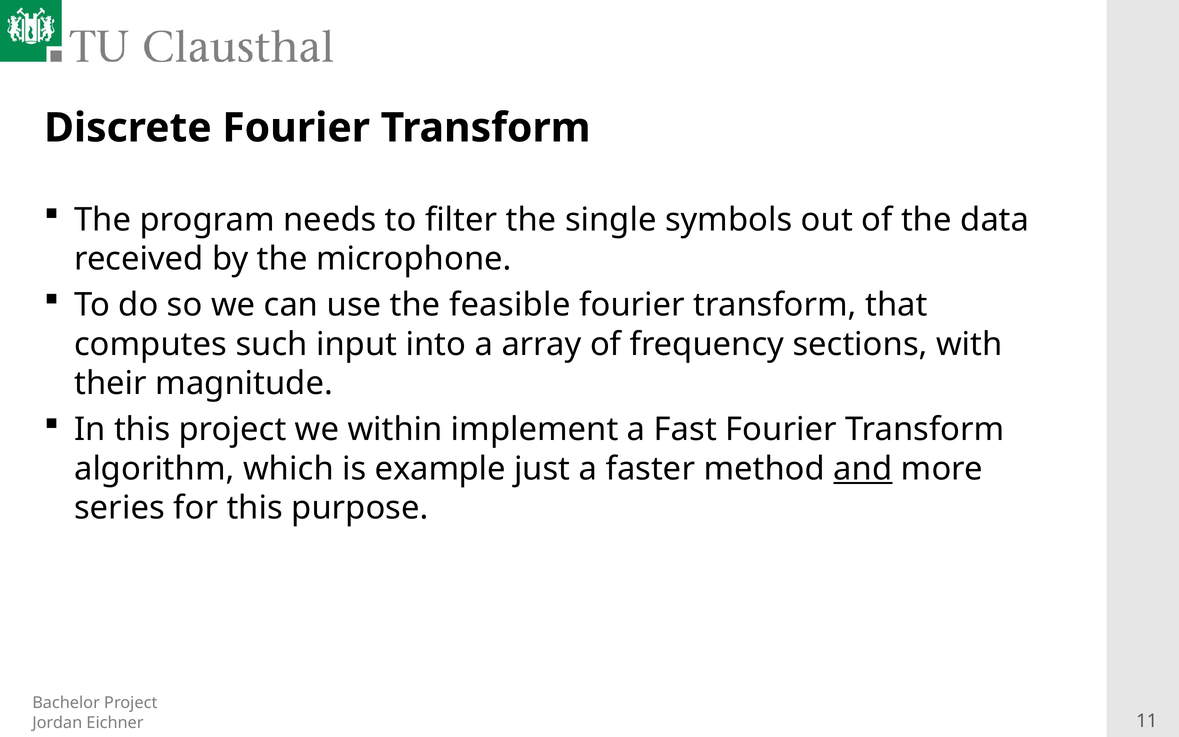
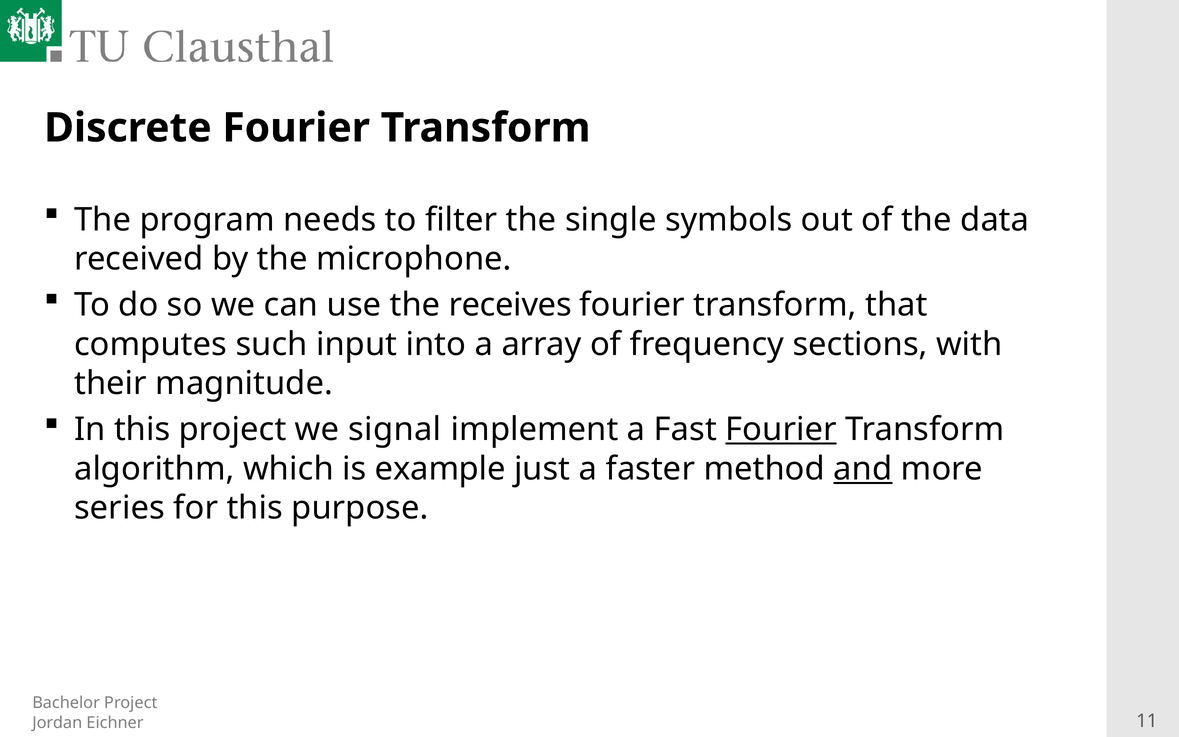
feasible: feasible -> receives (510, 305)
within: within -> signal (395, 429)
Fourier underline: none -> present (781, 429)
